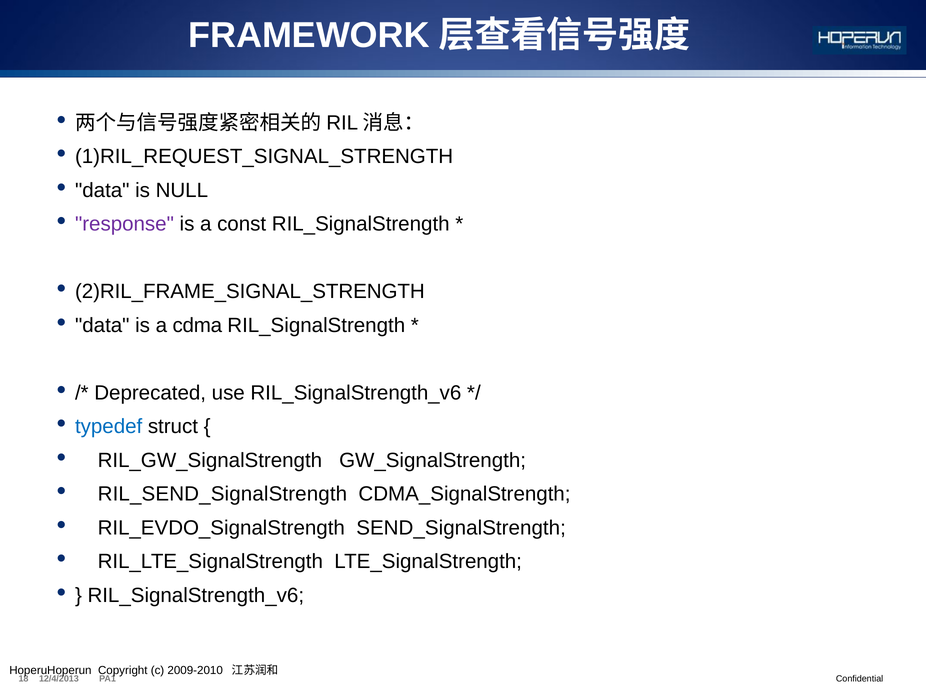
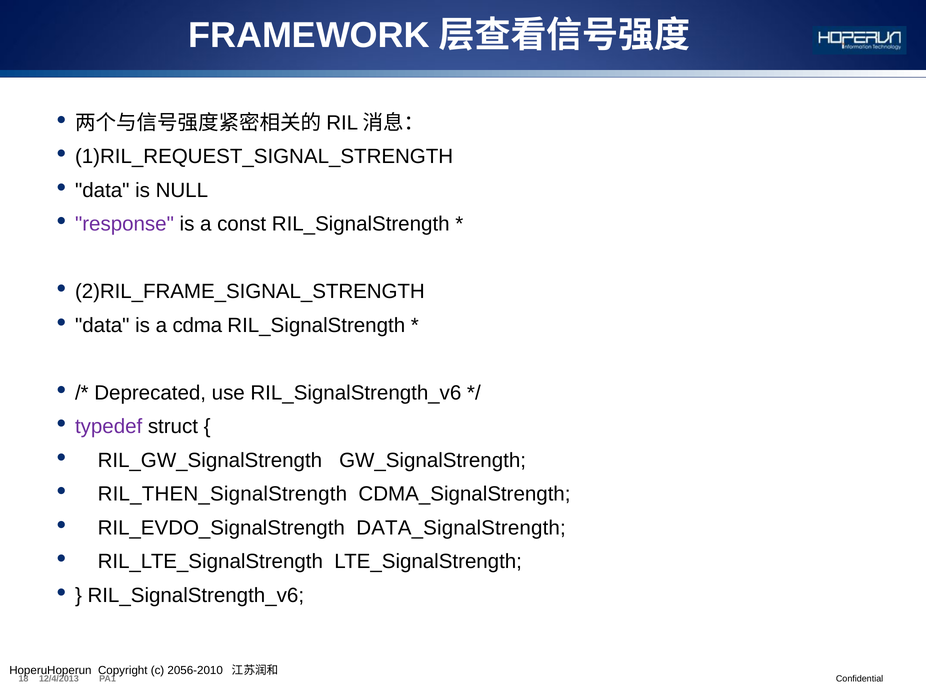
typedef colour: blue -> purple (109, 426)
RIL_SEND_SignalStrength: RIL_SEND_SignalStrength -> RIL_THEN_SignalStrength (222, 494)
SEND_SignalStrength: SEND_SignalStrength -> DATA_SignalStrength (461, 527)
2009-2010: 2009-2010 -> 2056-2010 (195, 670)
